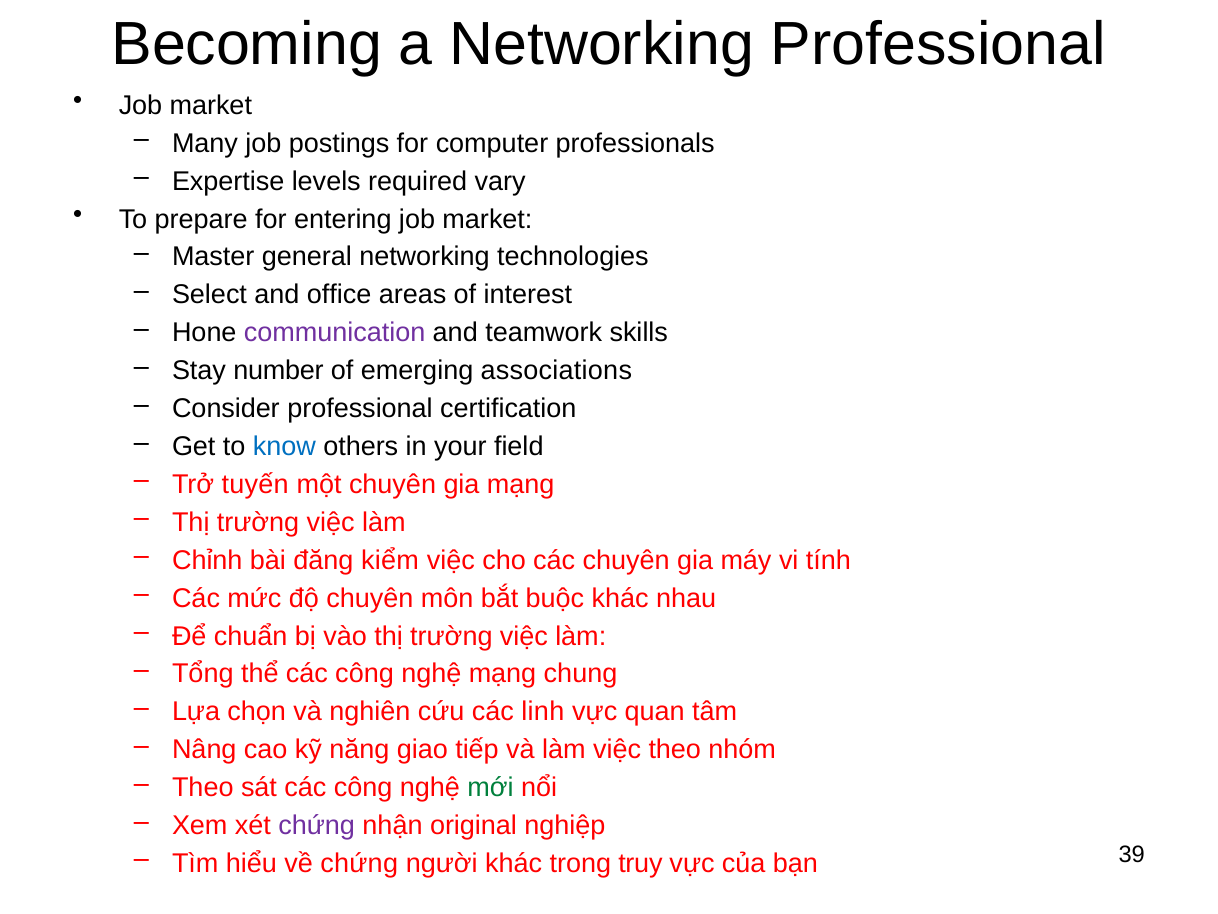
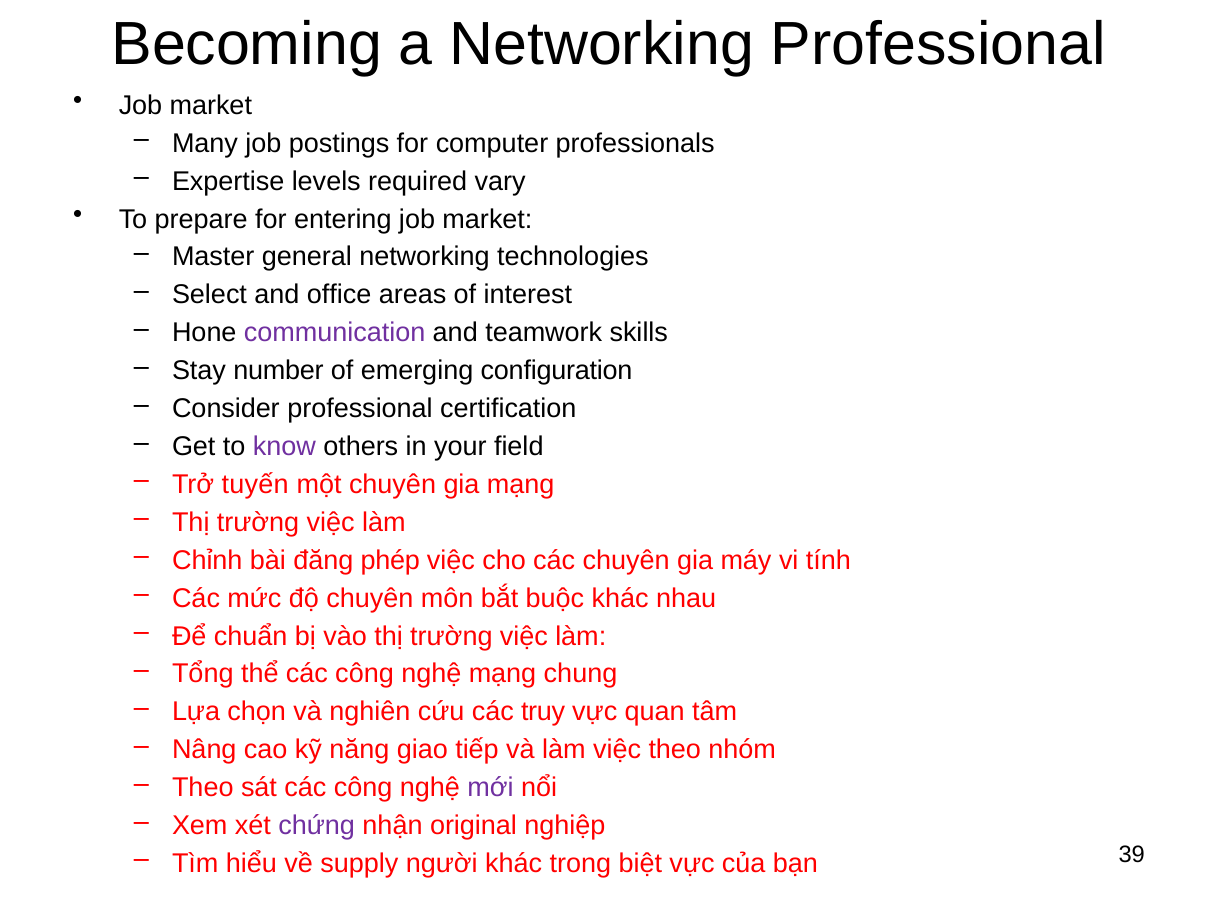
associations: associations -> configuration (557, 371)
know colour: blue -> purple (284, 446)
kiểm: kiểm -> phép (390, 560)
linh: linh -> truy (543, 712)
mới colour: green -> purple (490, 787)
về chứng: chứng -> supply (359, 863)
truy: truy -> biệt (640, 863)
